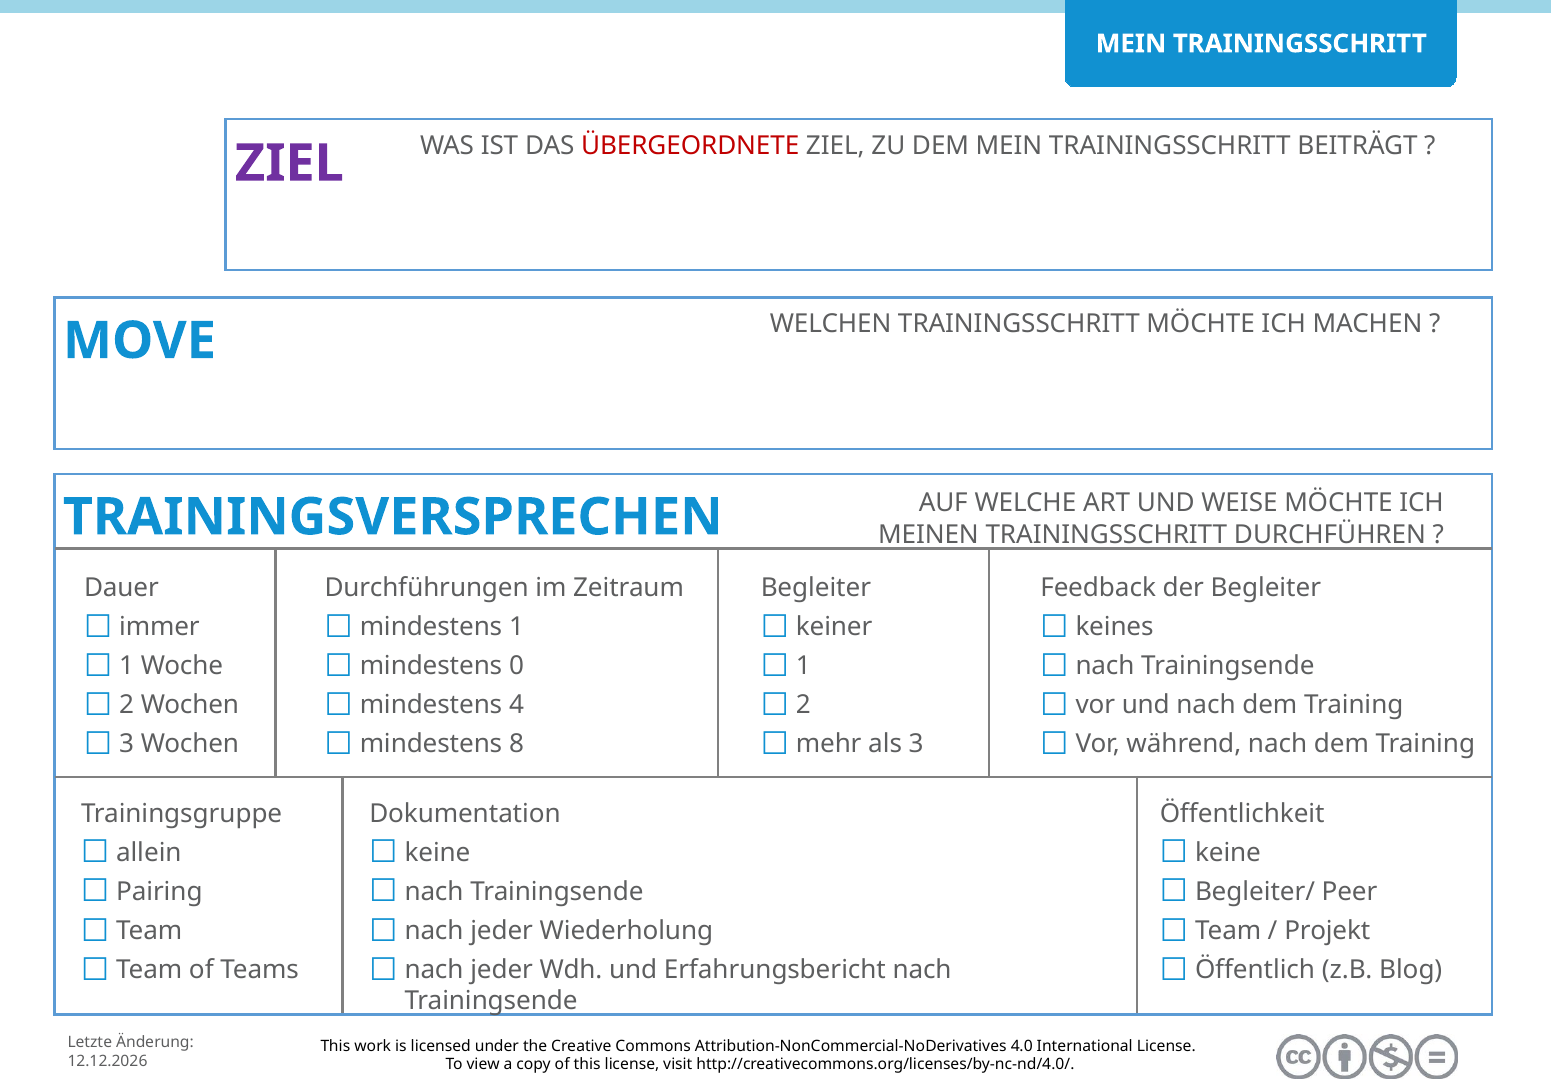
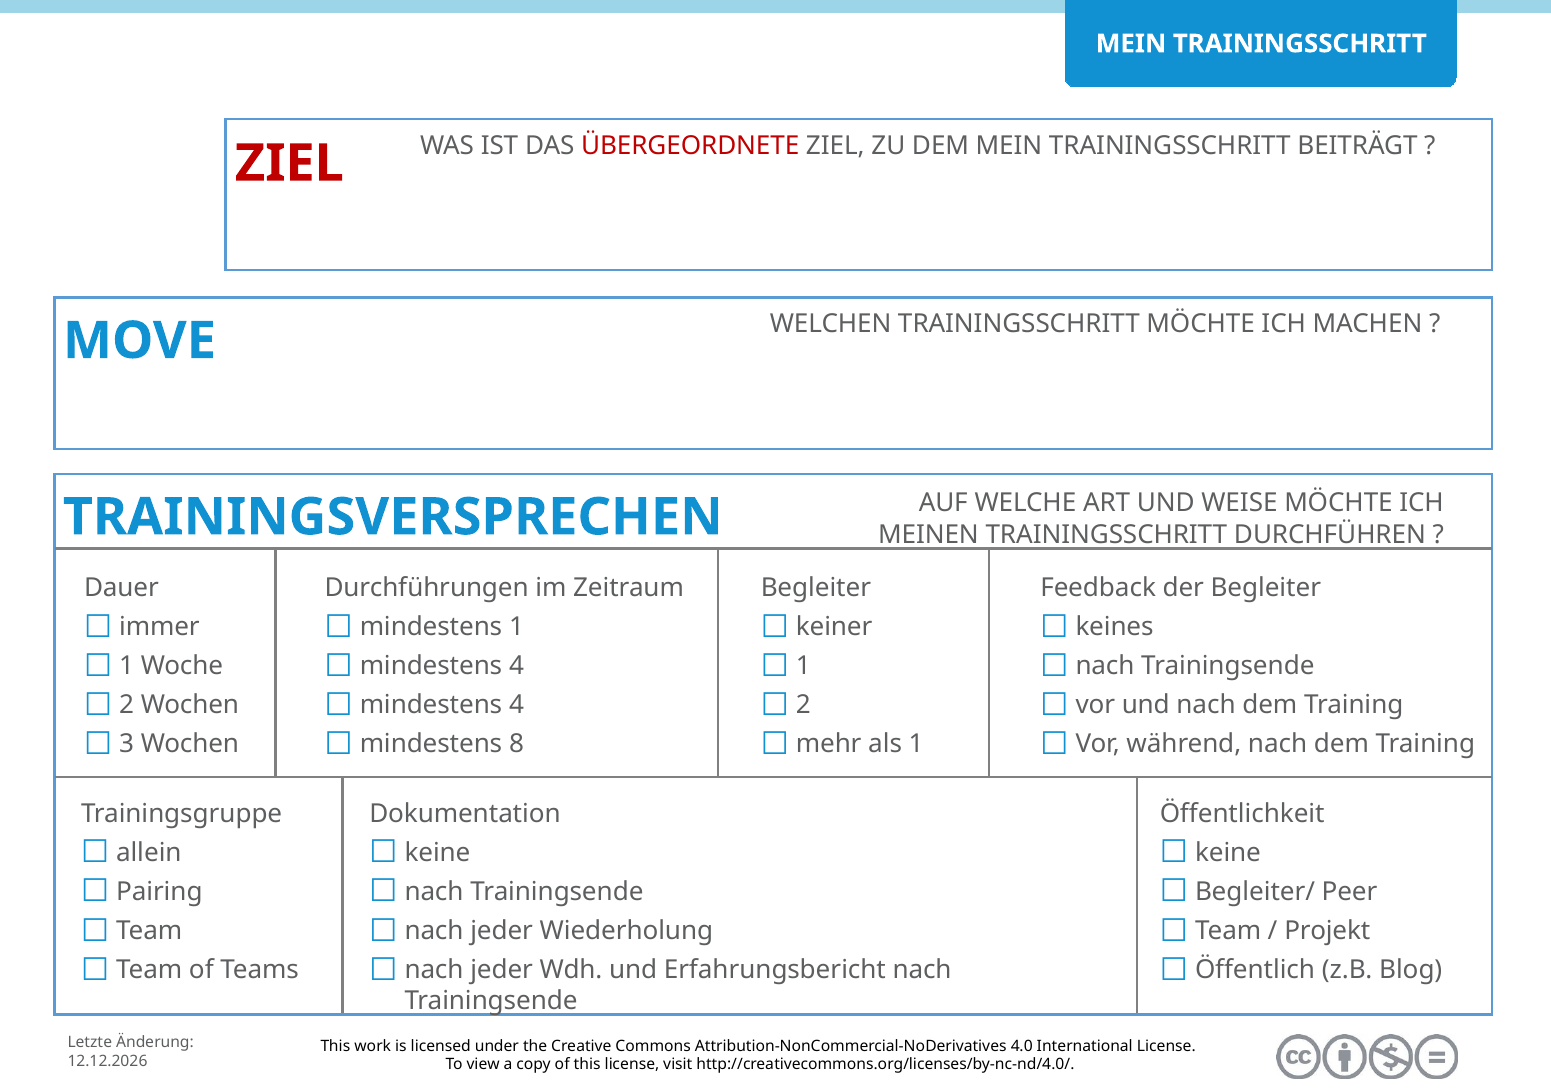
ZIEL colour: purple -> red (289, 163)
0: 0 -> 4 (517, 666)
als 3: 3 -> 1 (916, 745)
